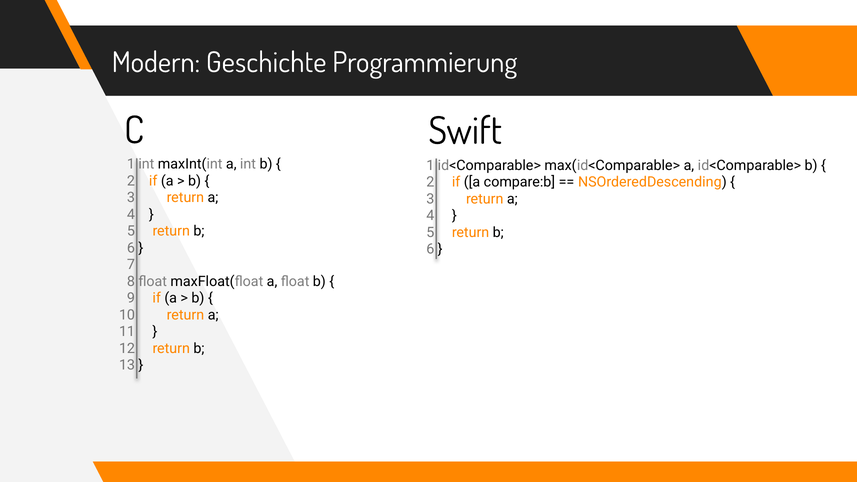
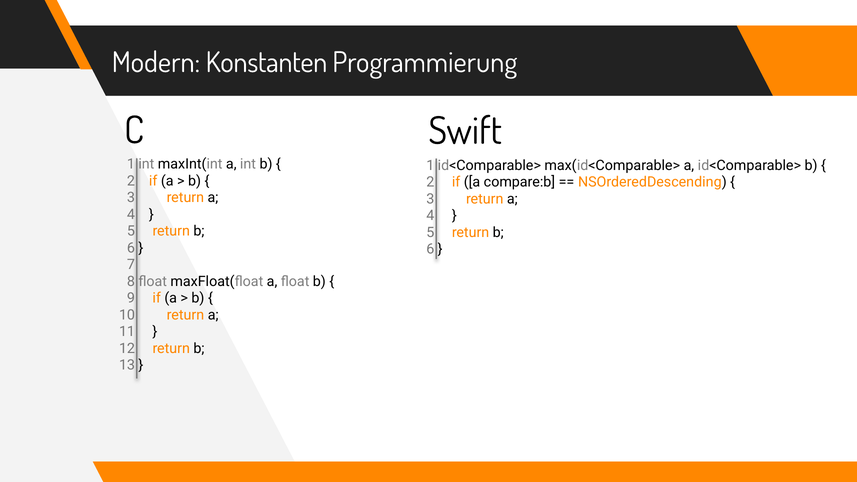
Geschichte: Geschichte -> Konstanten (266, 63)
